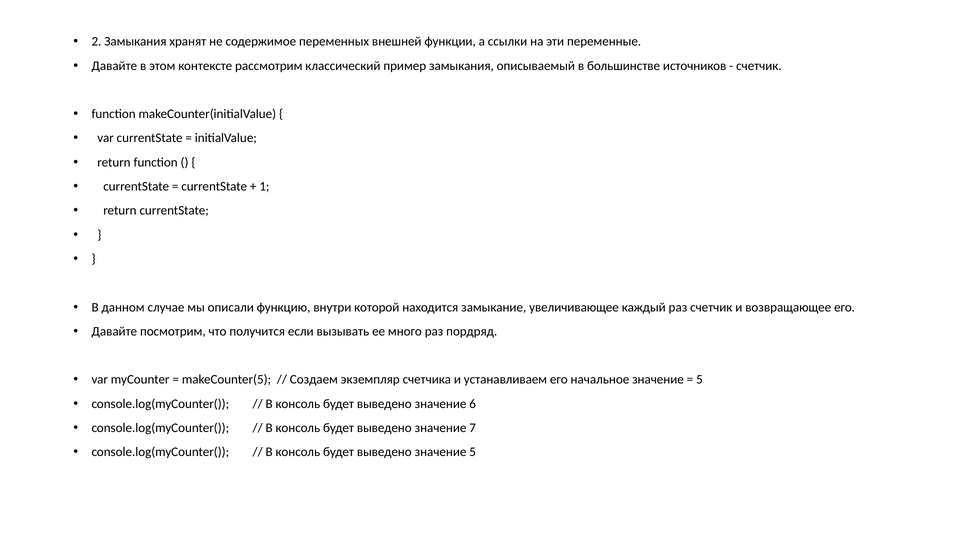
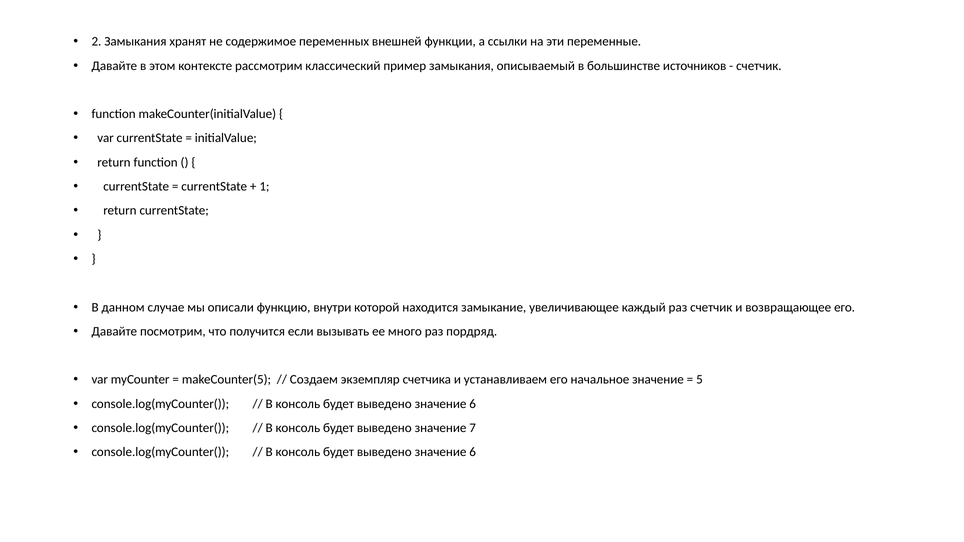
5: 5 -> 6 (473, 452)
